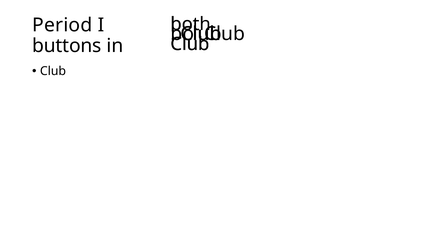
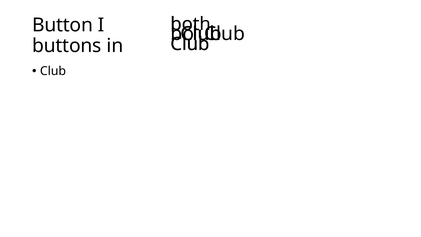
Period: Period -> Button (63, 25)
